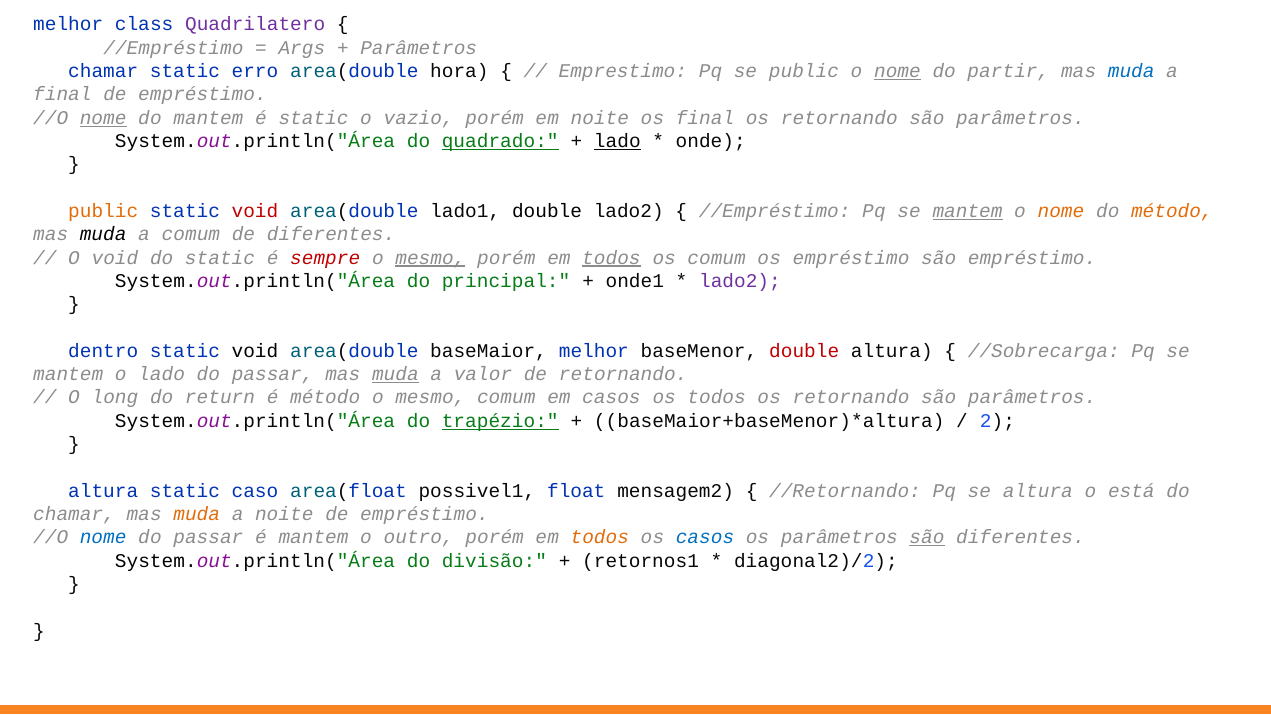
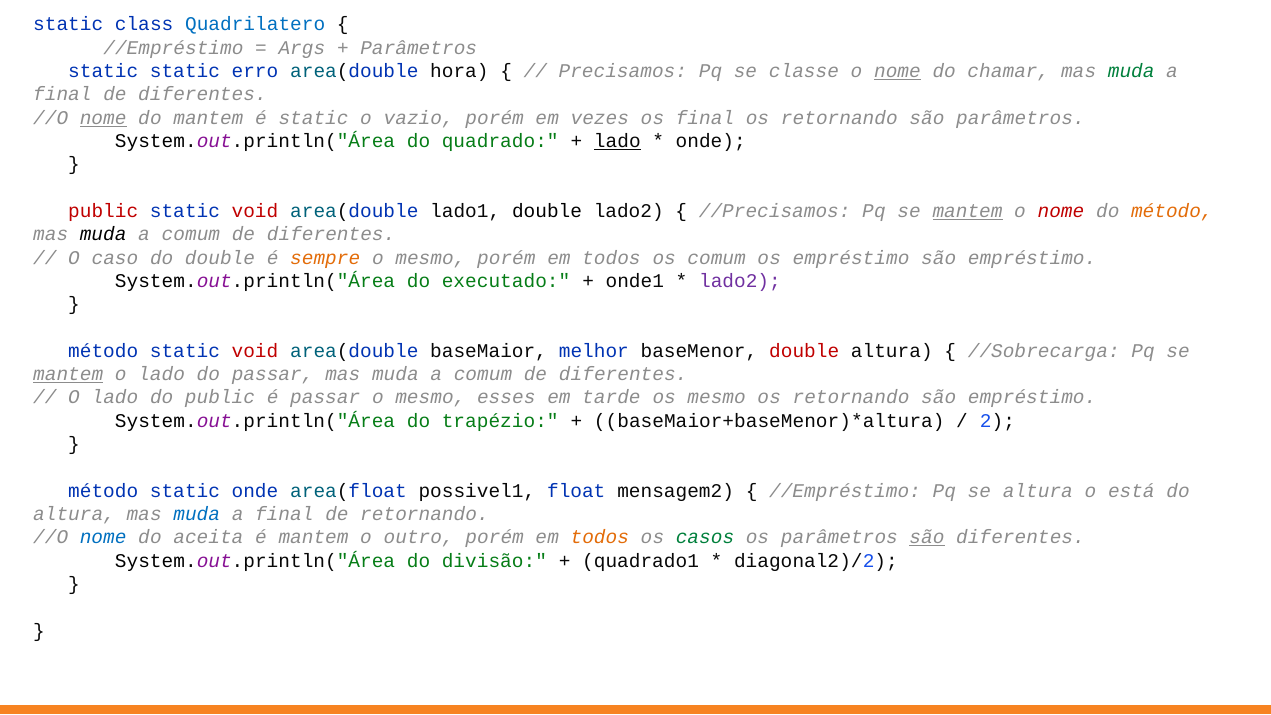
melhor: melhor -> static (68, 24)
Quadrilatero colour: purple -> blue (255, 24)
chamar: chamar -> static (103, 71)
Emprestimo: Emprestimo -> Precisamos (623, 71)
se public: public -> classe (804, 71)
partir: partir -> chamar (1008, 71)
muda colour: blue -> green (1131, 71)
empréstimo: empréstimo -> diferentes (202, 94)
em noite: noite -> vezes (600, 118)
quadrado underline: present -> none (500, 141)
public colour: orange -> red (103, 211)
//Empréstimo: //Empréstimo -> //Precisamos (775, 211)
nome colour: orange -> red (1061, 211)
O void: void -> caso (115, 258)
do static: static -> double (220, 258)
sempre colour: red -> orange (325, 258)
mesmo underline: present -> none (430, 258)
todos underline: present -> none (611, 258)
principal: principal -> executado (506, 281)
dentro: dentro -> método (103, 351)
void colour: black -> red (255, 351)
mantem underline: none -> present (68, 374)
muda underline: present -> none (395, 374)
valor: valor -> comum (483, 374)
retornando: retornando -> diferentes (623, 374)
long: long -> lado (115, 398)
do return: return -> public (220, 398)
é método: método -> passar (325, 398)
mesmo comum: comum -> esses (506, 398)
em casos: casos -> tarde (611, 398)
os todos: todos -> mesmo (717, 398)
parâmetros: parâmetros -> empréstimo (1032, 398)
trapézio underline: present -> none (500, 421)
altura: altura -> método (103, 491)
static caso: caso -> onde (255, 491)
//Retornando: //Retornando -> //Empréstimo (845, 491)
chamar: chamar -> altura (74, 514)
muda colour: orange -> blue (197, 514)
noite: noite -> final (284, 514)
empréstimo: empréstimo -> retornando (424, 514)
passar: passar -> aceita (208, 537)
casos colour: blue -> green (705, 537)
retornos1: retornos1 -> quadrado1 (641, 561)
